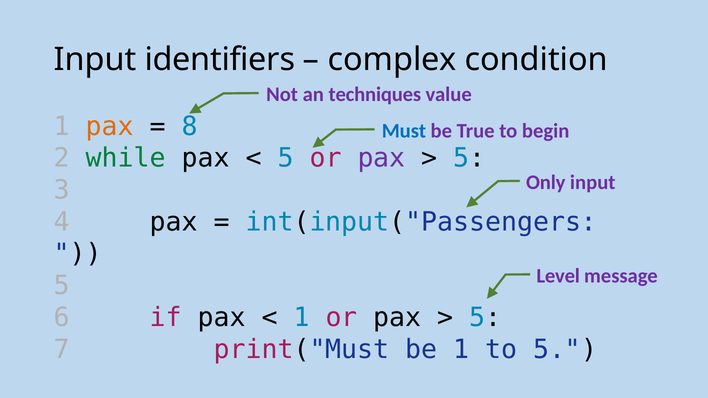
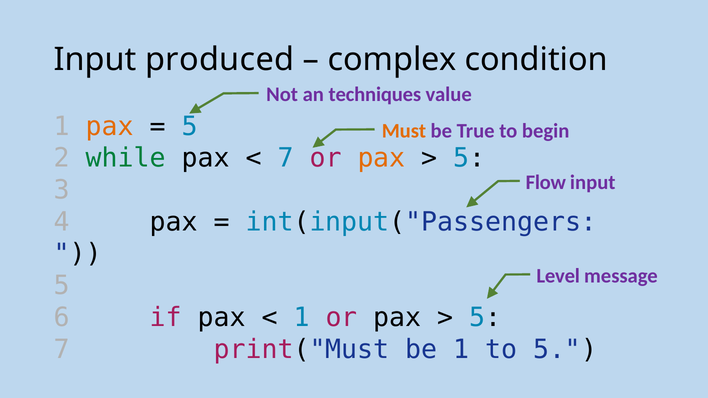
identifiers: identifiers -> produced (220, 59)
8: 8 -> 5 (190, 126)
Must colour: blue -> orange (404, 131)
5: 5 -> 7 (286, 158)
pax colour: purple -> orange (381, 158)
Only: Only -> Flow (546, 183)
